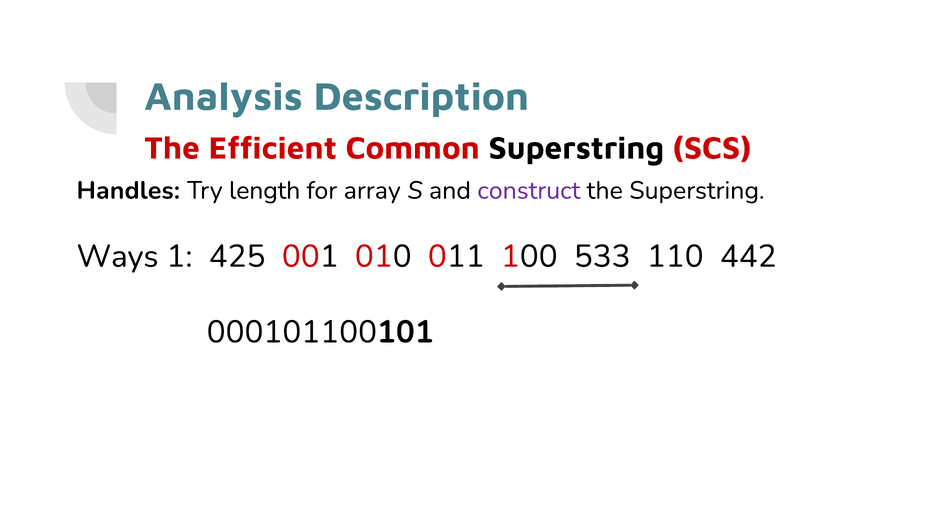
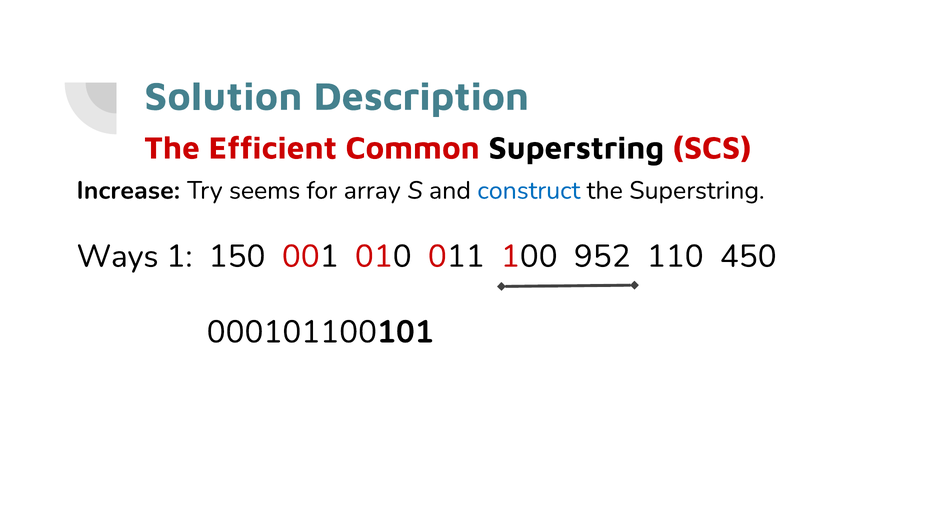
Analysis: Analysis -> Solution (223, 97)
Handles: Handles -> Increase (128, 191)
length: length -> seems (265, 191)
construct colour: purple -> blue (529, 191)
425: 425 -> 150 (237, 256)
533: 533 -> 952 (602, 256)
442: 442 -> 450 (748, 256)
